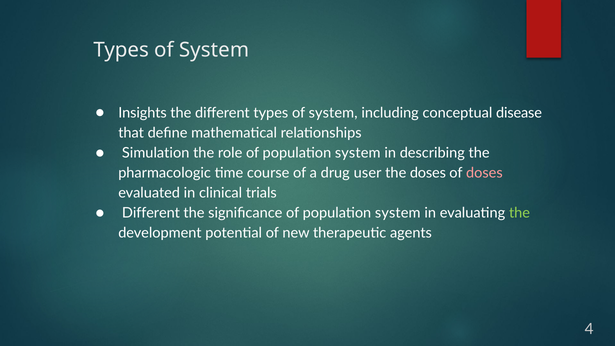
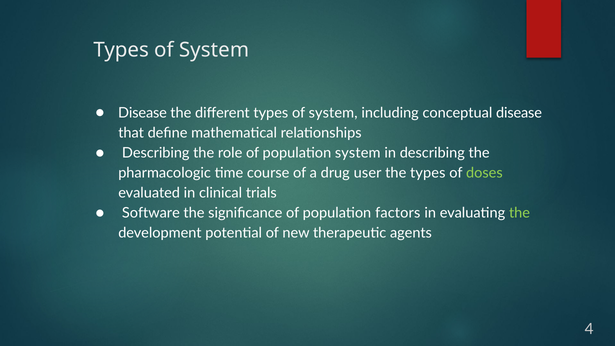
Insights: Insights -> Disease (142, 113)
Simulation: Simulation -> Describing (156, 153)
the doses: doses -> types (428, 173)
doses colour: pink -> light green (484, 173)
Different: Different -> Software (151, 213)
significance of population system: system -> factors (398, 213)
